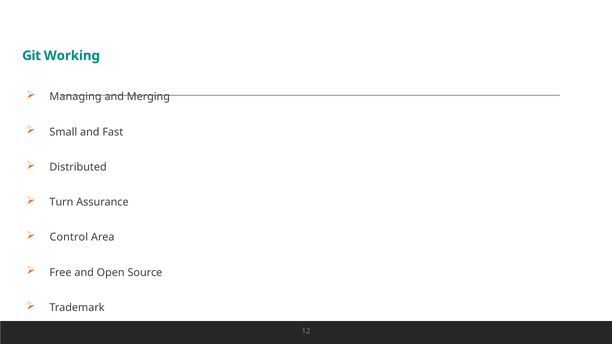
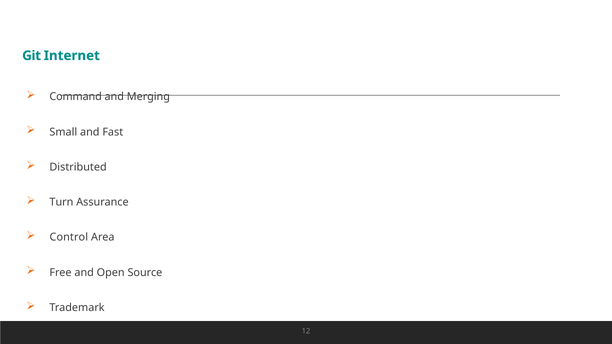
Working: Working -> Internet (72, 56)
Managing: Managing -> Command (76, 97)
